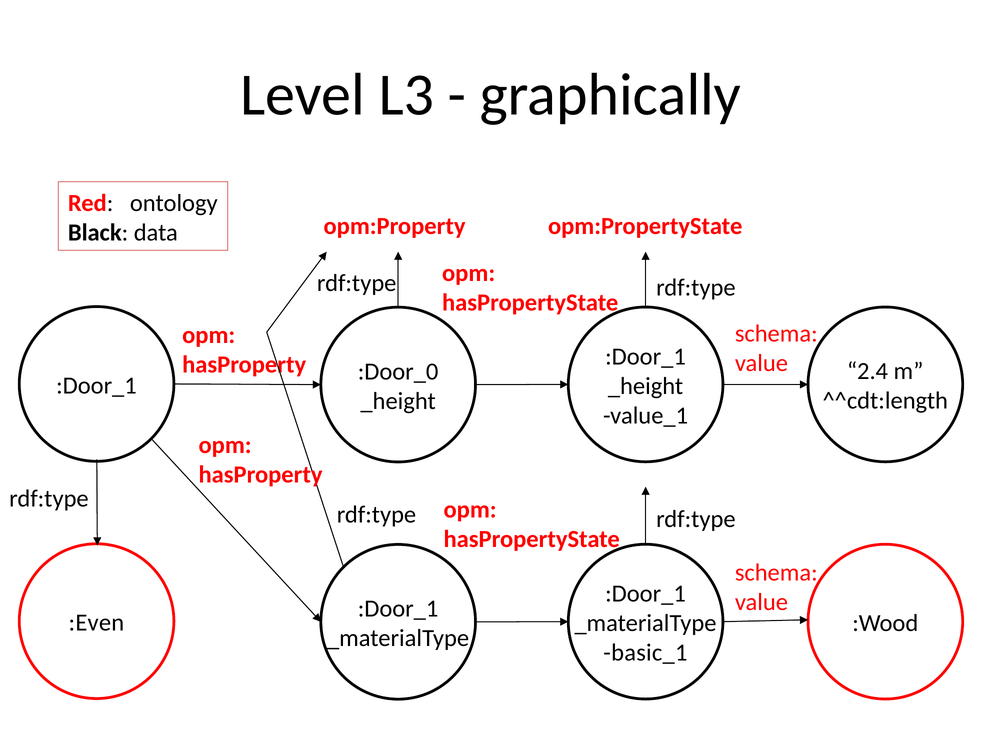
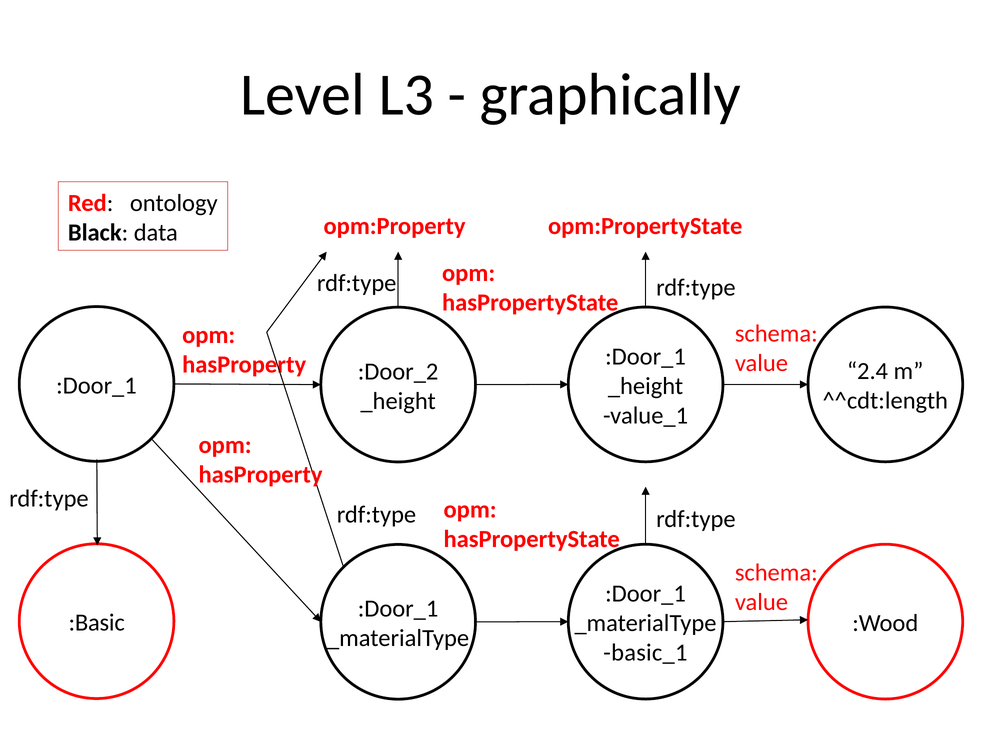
:Door_0: :Door_0 -> :Door_2 (398, 371)
:Even: :Even -> :Basic (97, 622)
